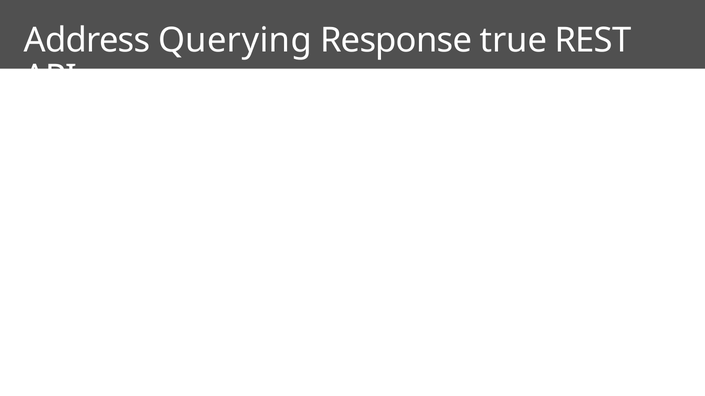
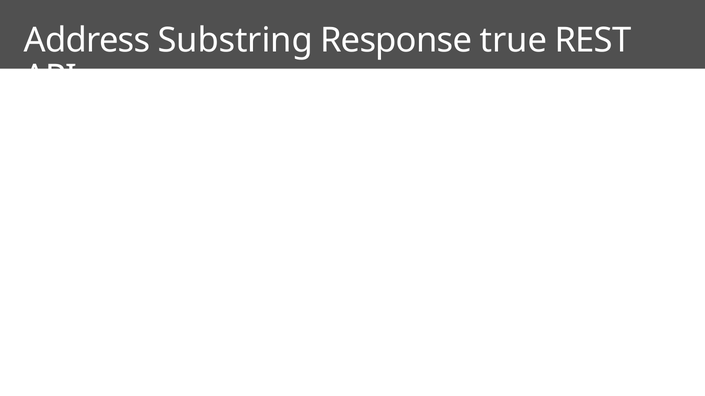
Querying: Querying -> Substring (235, 40)
